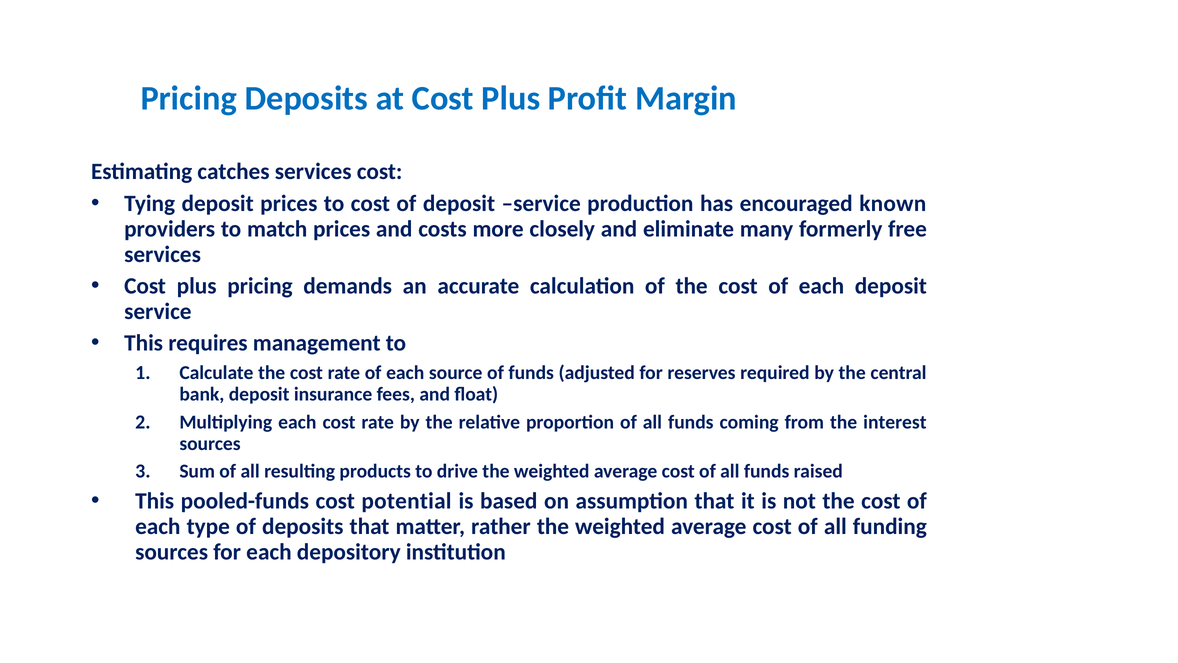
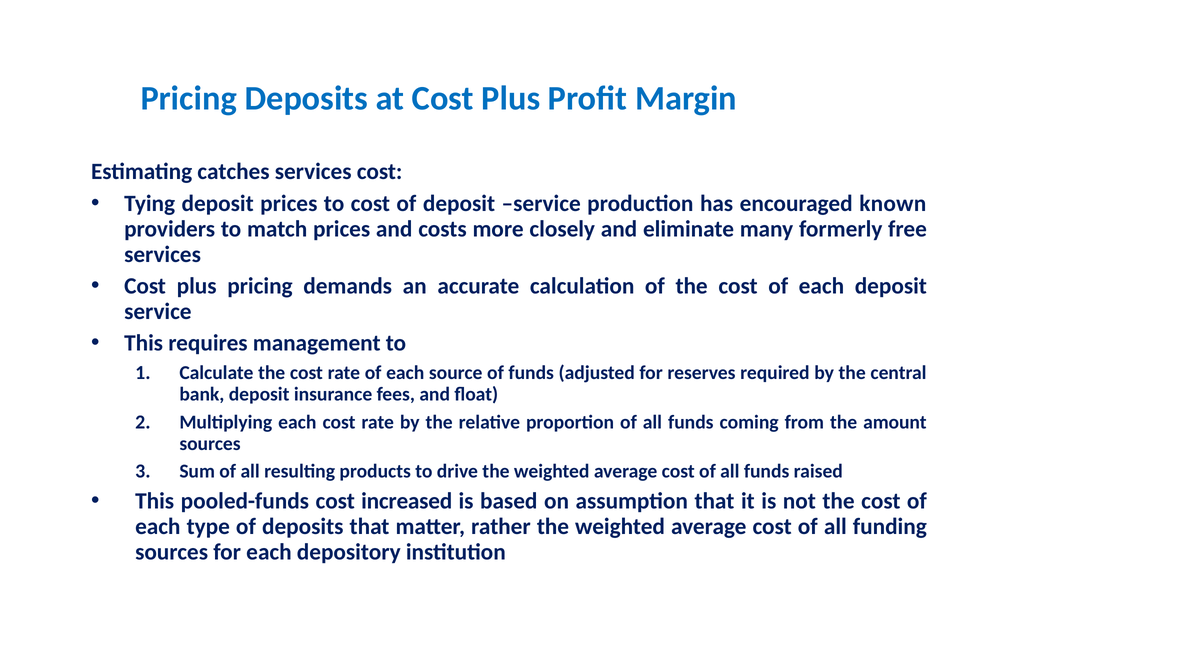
interest: interest -> amount (895, 422)
potential: potential -> increased (407, 501)
